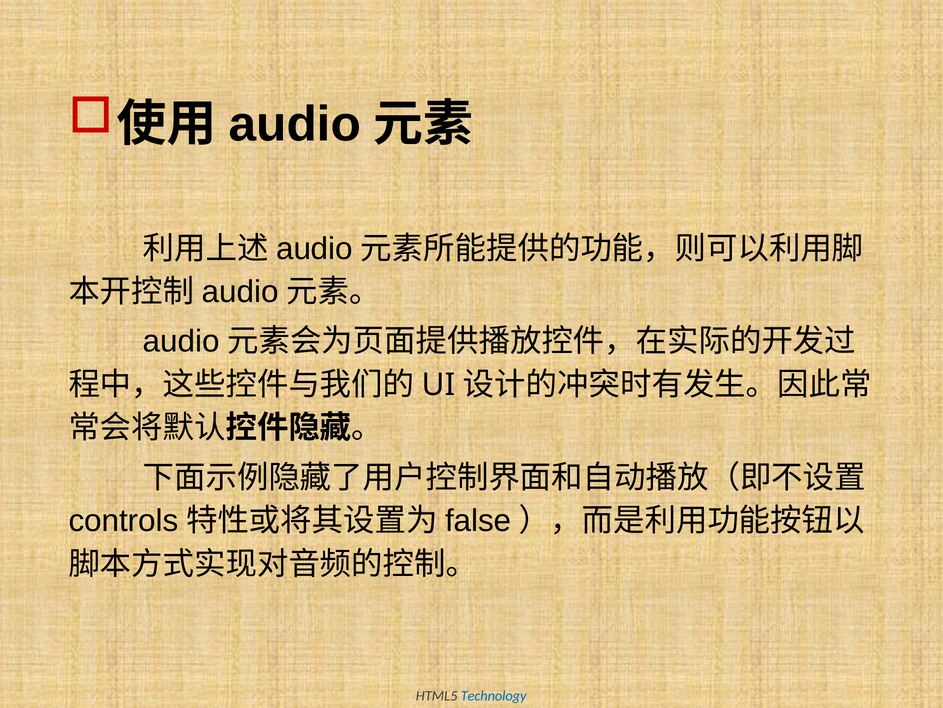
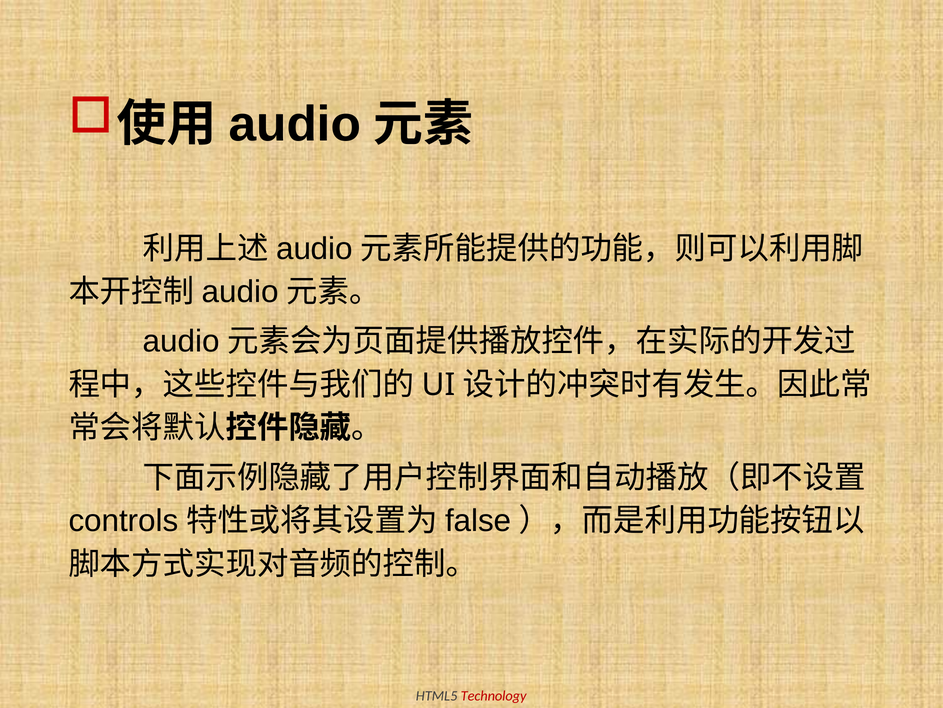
Technology colour: blue -> red (494, 695)
